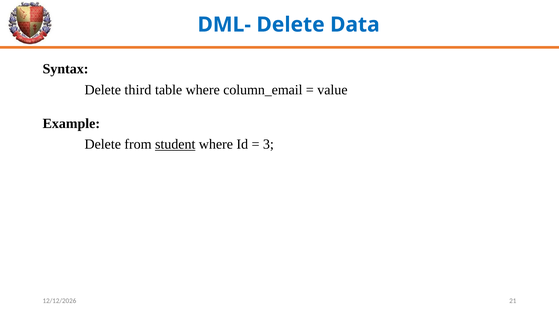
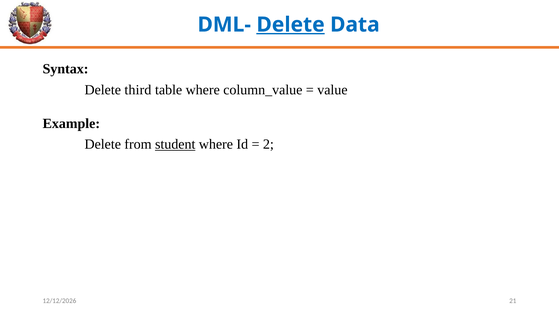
Delete underline: none -> present (291, 25)
column_email: column_email -> column_value (263, 90)
3: 3 -> 2 (268, 144)
